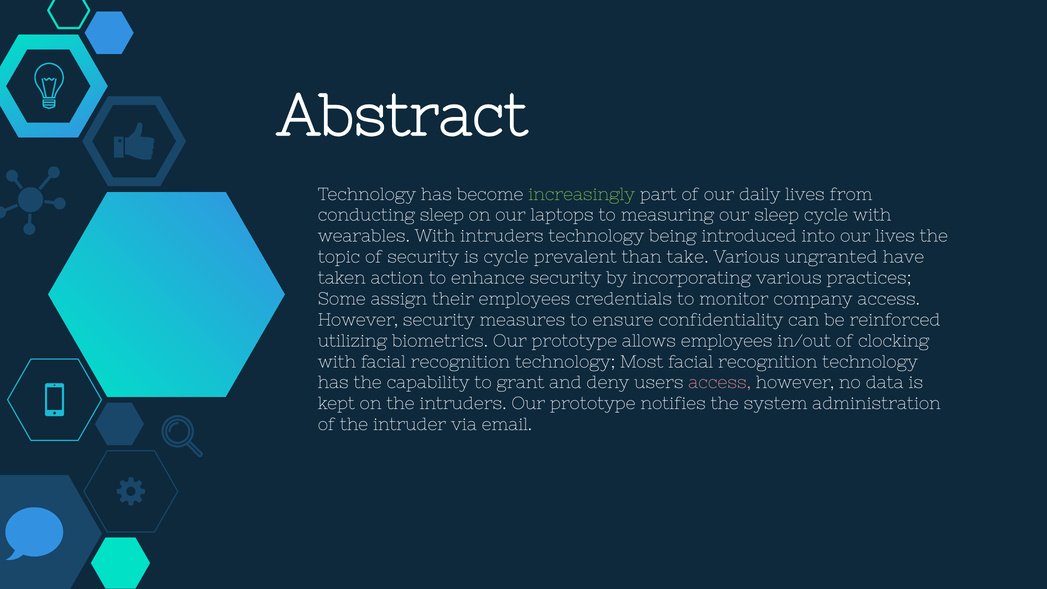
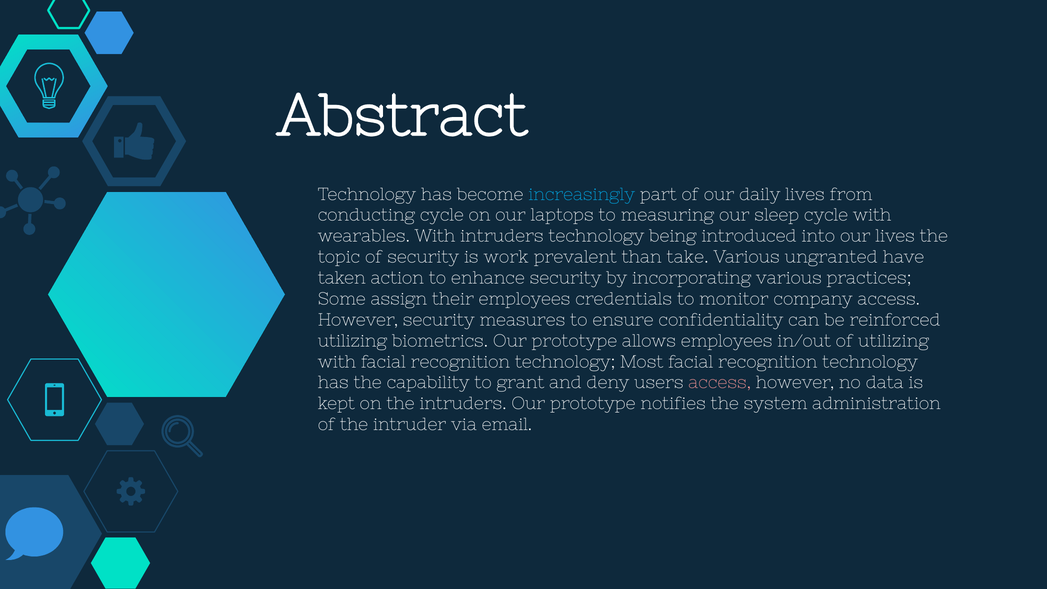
increasingly colour: light green -> light blue (582, 194)
conducting sleep: sleep -> cycle (442, 215)
is cycle: cycle -> work (506, 257)
of clocking: clocking -> utilizing (894, 341)
